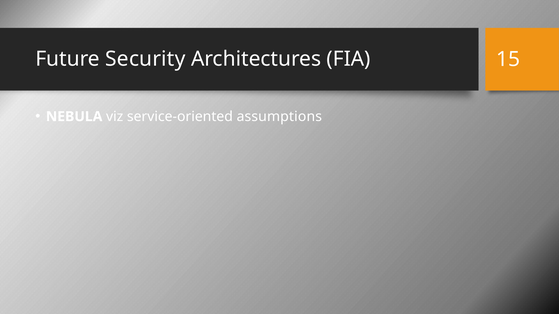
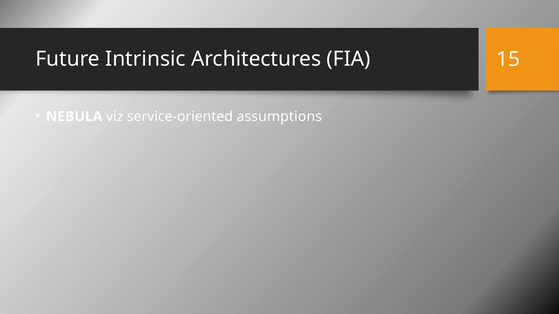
Security: Security -> Intrinsic (145, 59)
